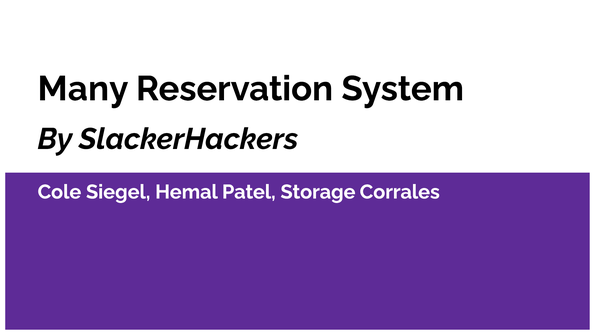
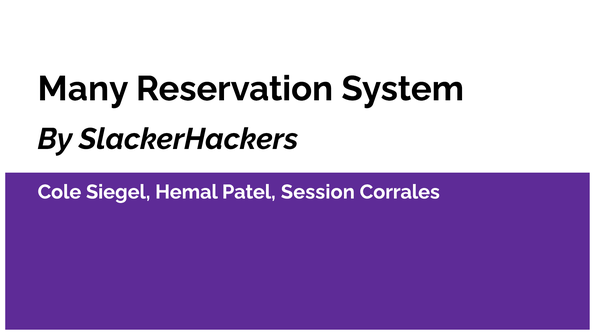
Storage: Storage -> Session (318, 192)
